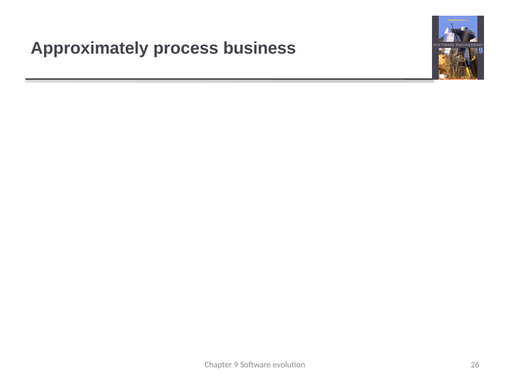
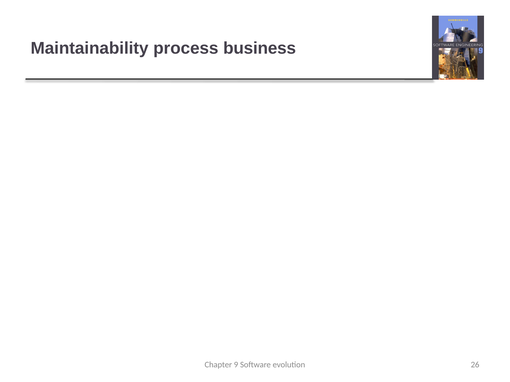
Approximately: Approximately -> Maintainability (90, 48)
